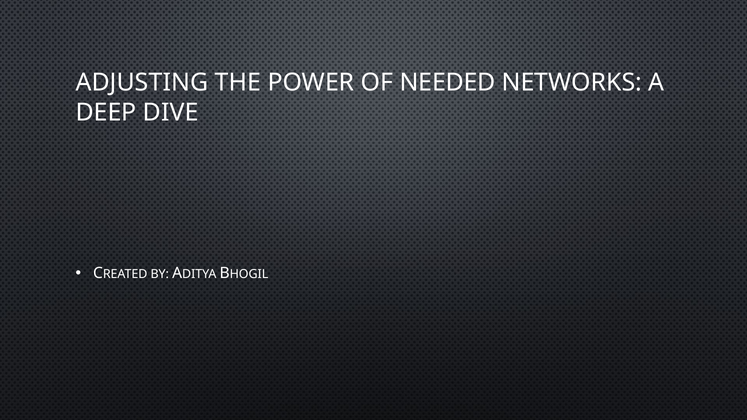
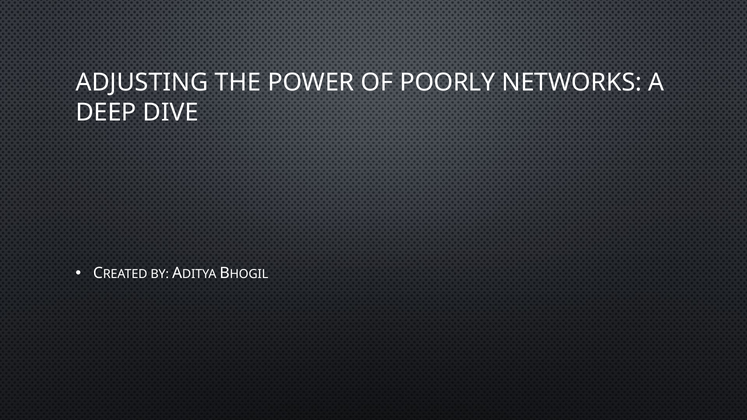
NEEDED: NEEDED -> POORLY (448, 82)
